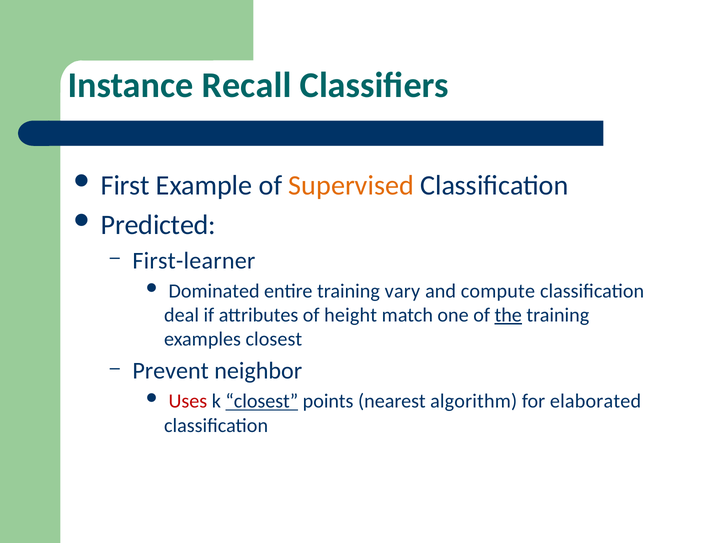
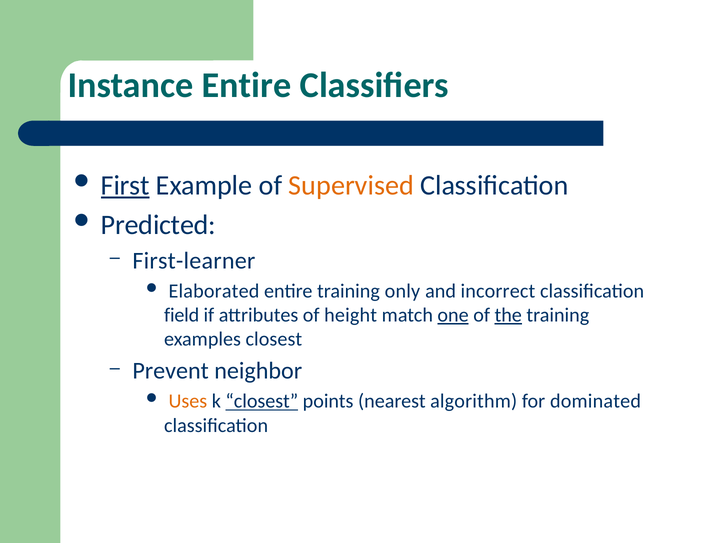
Instance Recall: Recall -> Entire (247, 85)
First underline: none -> present (125, 185)
Dominated: Dominated -> Elaborated (214, 291)
vary: vary -> only (402, 291)
compute: compute -> incorrect (498, 291)
deal: deal -> field (182, 315)
one underline: none -> present (453, 315)
Uses colour: red -> orange (188, 401)
elaborated: elaborated -> dominated (596, 401)
